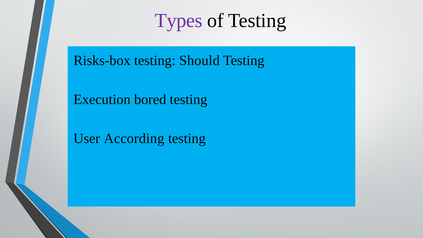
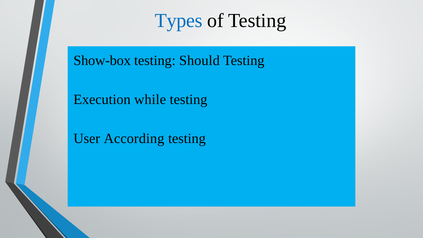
Types colour: purple -> blue (179, 21)
Risks-box: Risks-box -> Show-box (102, 61)
bored: bored -> while (150, 99)
